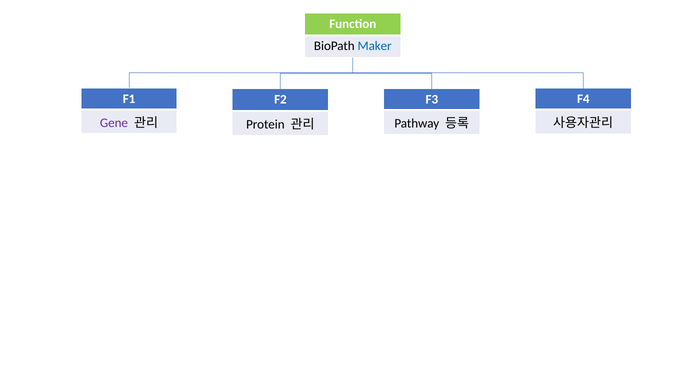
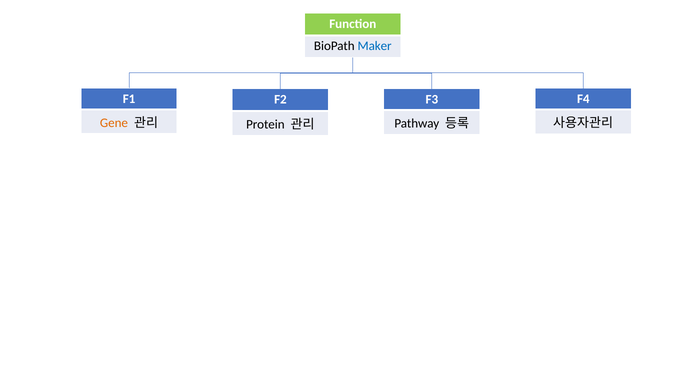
Gene colour: purple -> orange (114, 123)
